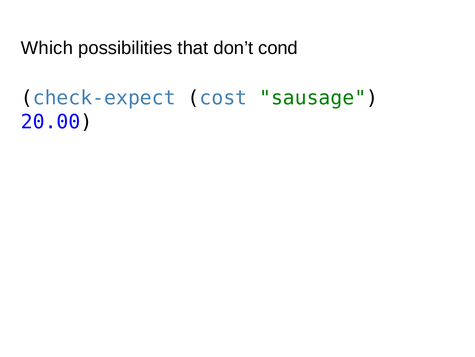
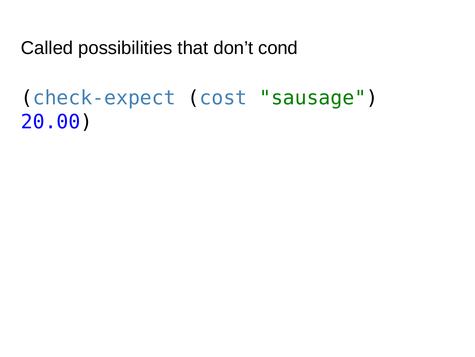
Which: Which -> Called (47, 48)
